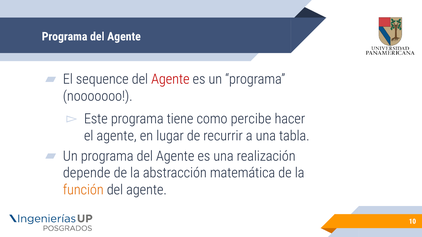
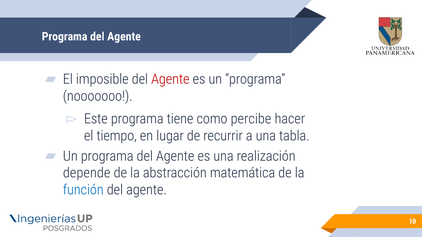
sequence: sequence -> imposible (102, 79)
el agente: agente -> tiempo (117, 136)
función colour: orange -> blue (83, 190)
